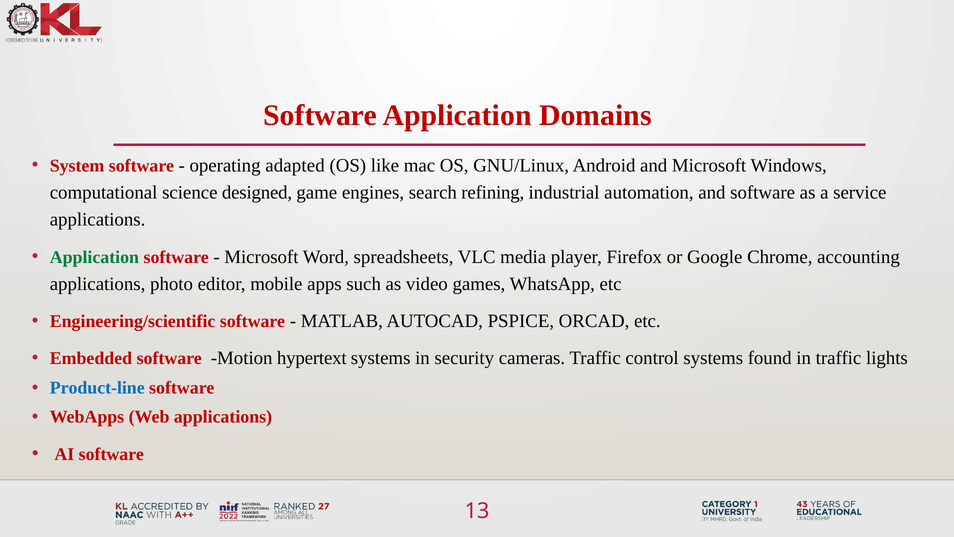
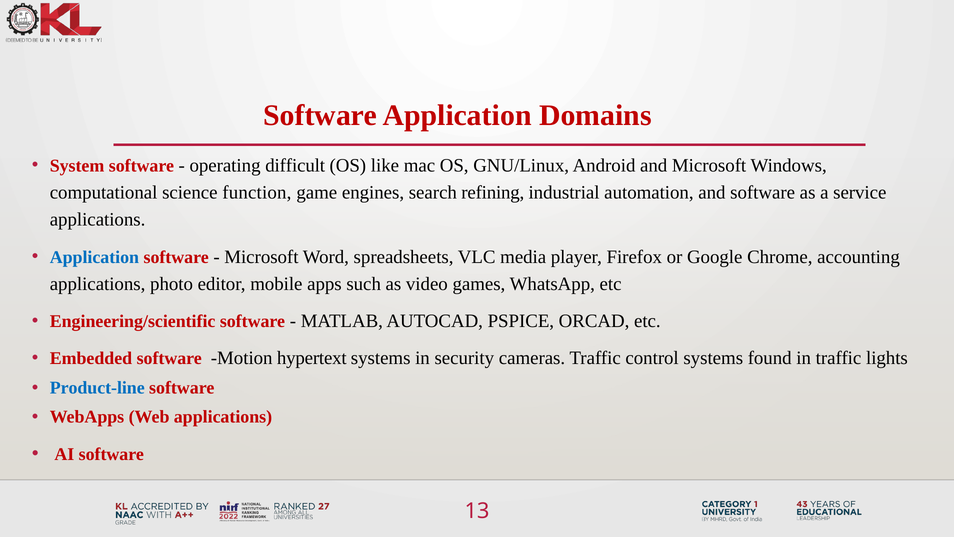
adapted: adapted -> difficult (295, 165)
designed: designed -> function (257, 192)
Application colour: green -> blue (94, 257)
